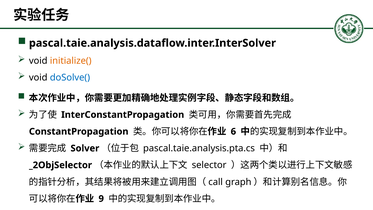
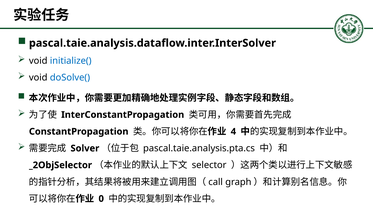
initialize( colour: orange -> blue (71, 61)
6: 6 -> 4 (233, 131)
9: 9 -> 0 (101, 199)
